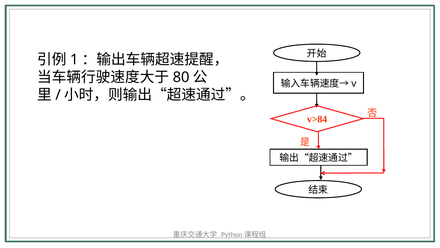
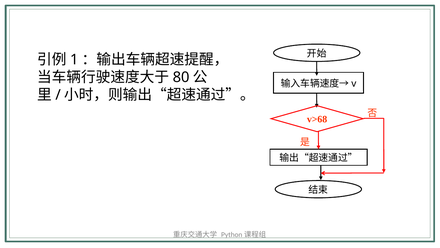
v>84: v>84 -> v>68 (317, 119)
